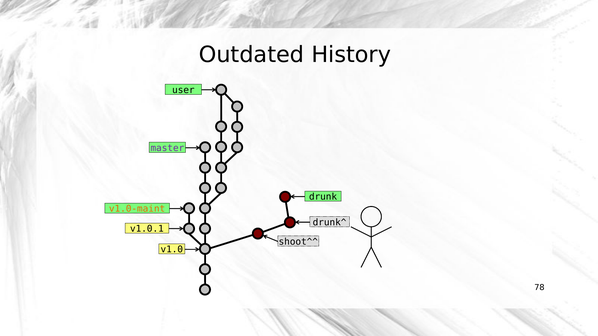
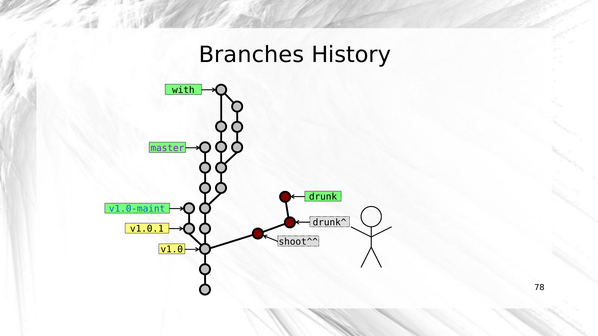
Outdated: Outdated -> Branches (251, 55)
user: user -> with (183, 90)
v1.0-maint colour: orange -> blue (137, 209)
